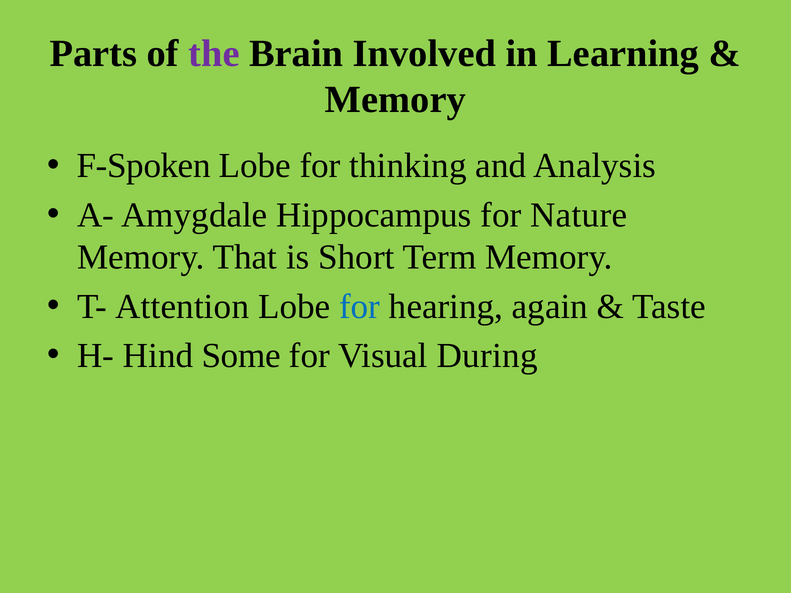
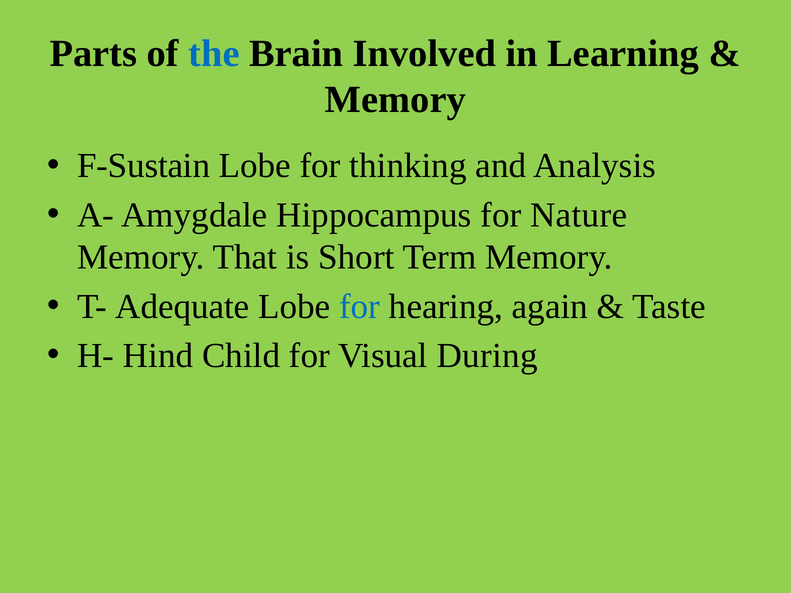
the colour: purple -> blue (214, 53)
F-Spoken: F-Spoken -> F-Sustain (144, 166)
Attention: Attention -> Adequate (182, 307)
Some: Some -> Child (241, 356)
